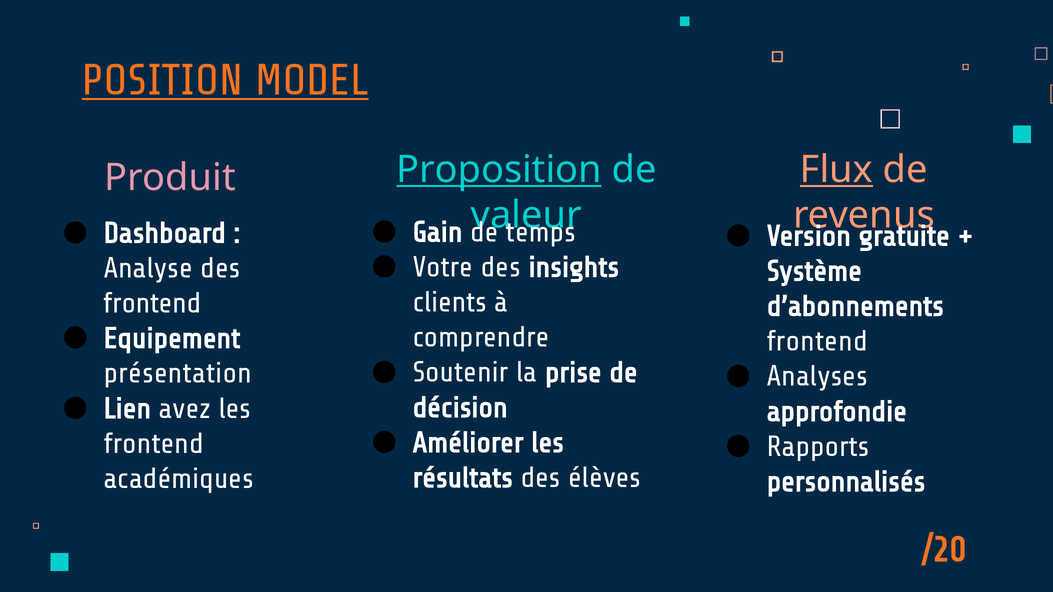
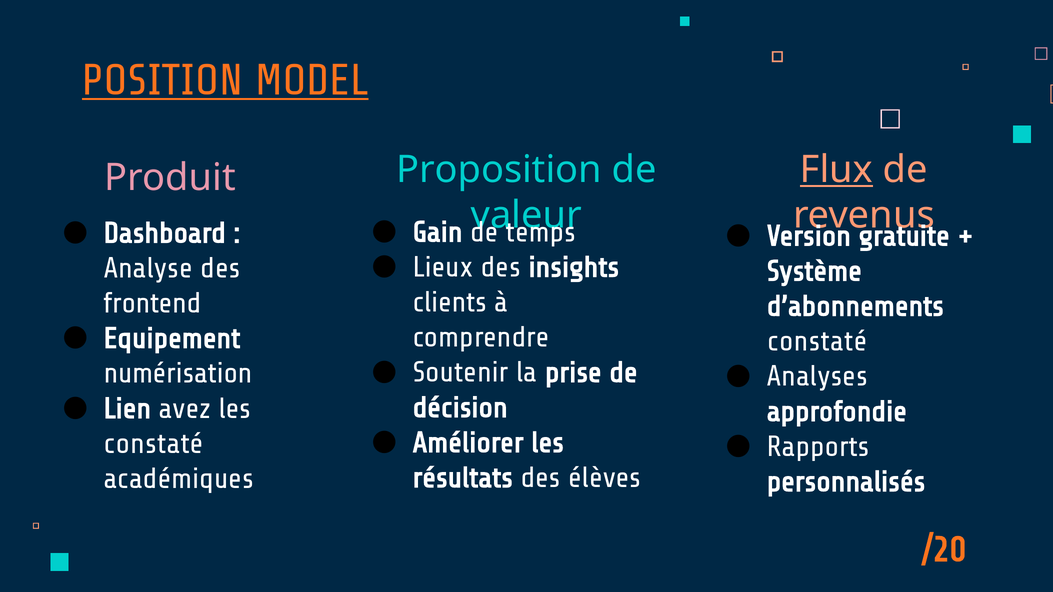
Proposition underline: present -> none (499, 170)
Votre: Votre -> Lieux (443, 267)
frontend: frontend -> constaté (817, 341)
présentation: présentation -> numérisation (178, 373)
frontend: frontend -> constaté (154, 444)
